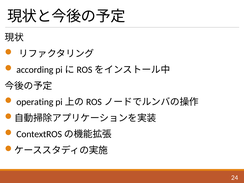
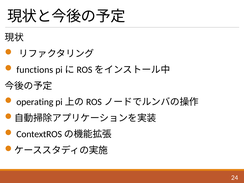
according: according -> functions (35, 70)
